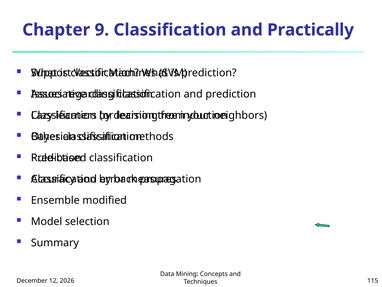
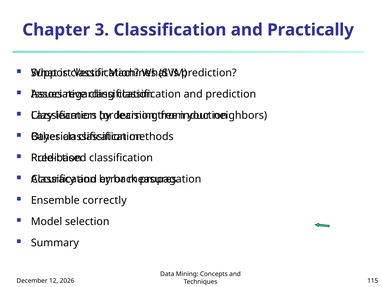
9: 9 -> 3 (102, 30)
modified: modified -> correctly (105, 200)
